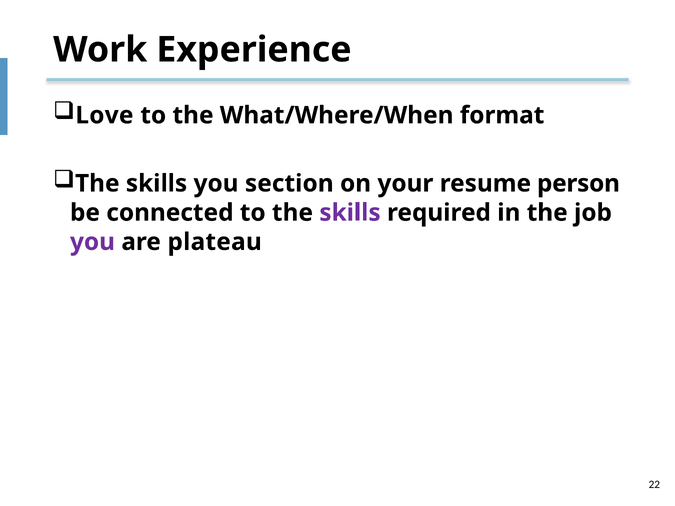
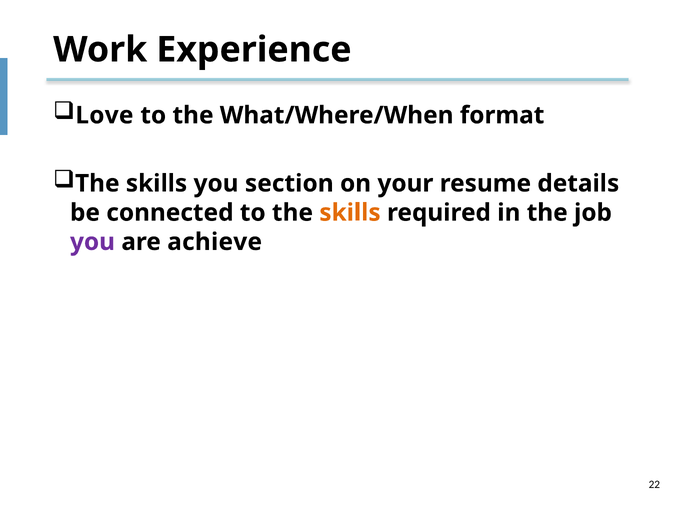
person: person -> details (578, 184)
skills colour: purple -> orange (350, 213)
plateau: plateau -> achieve (215, 242)
